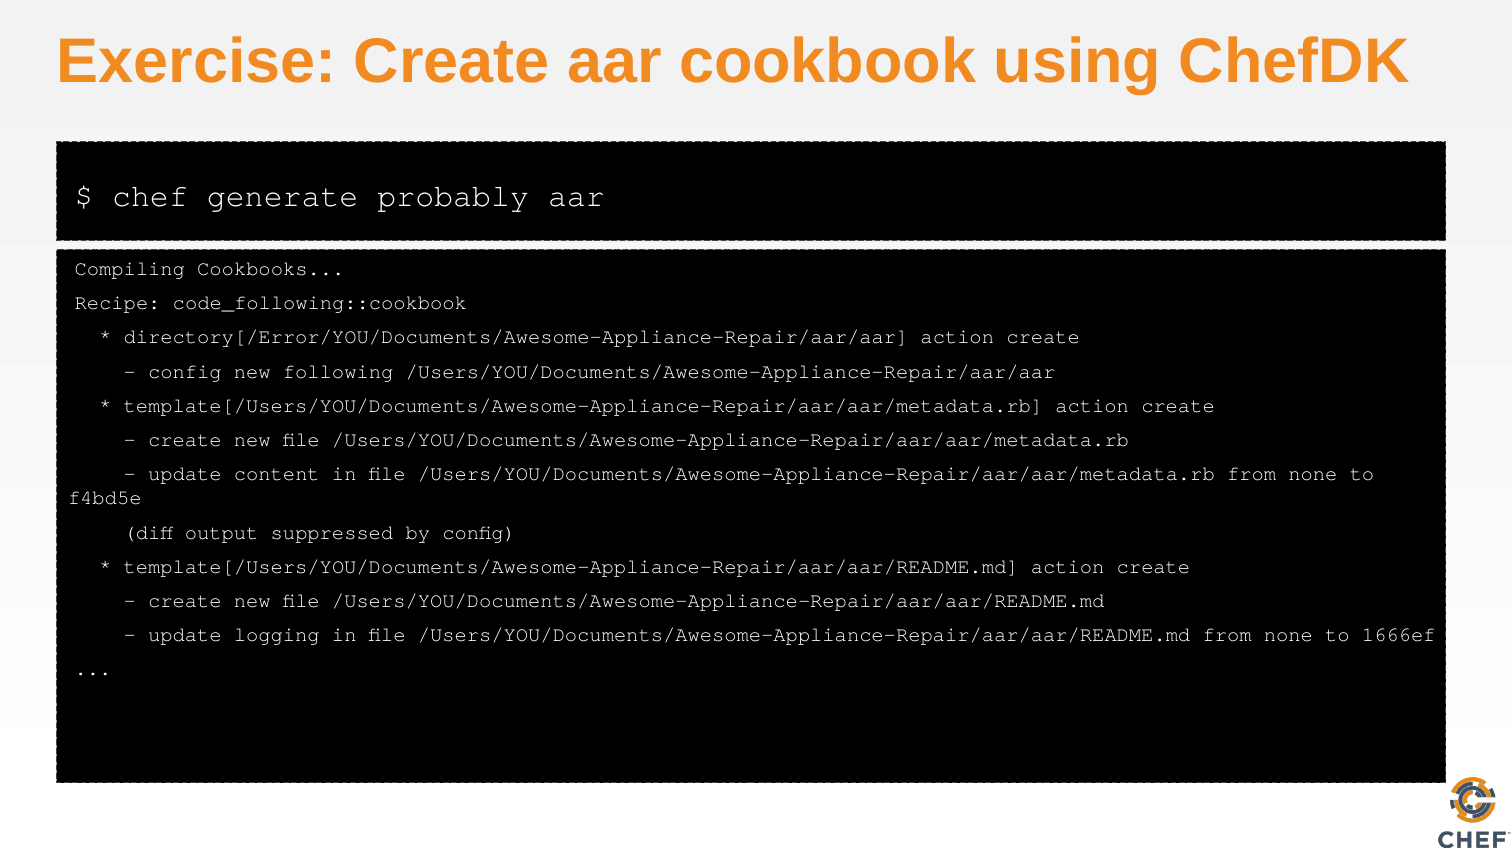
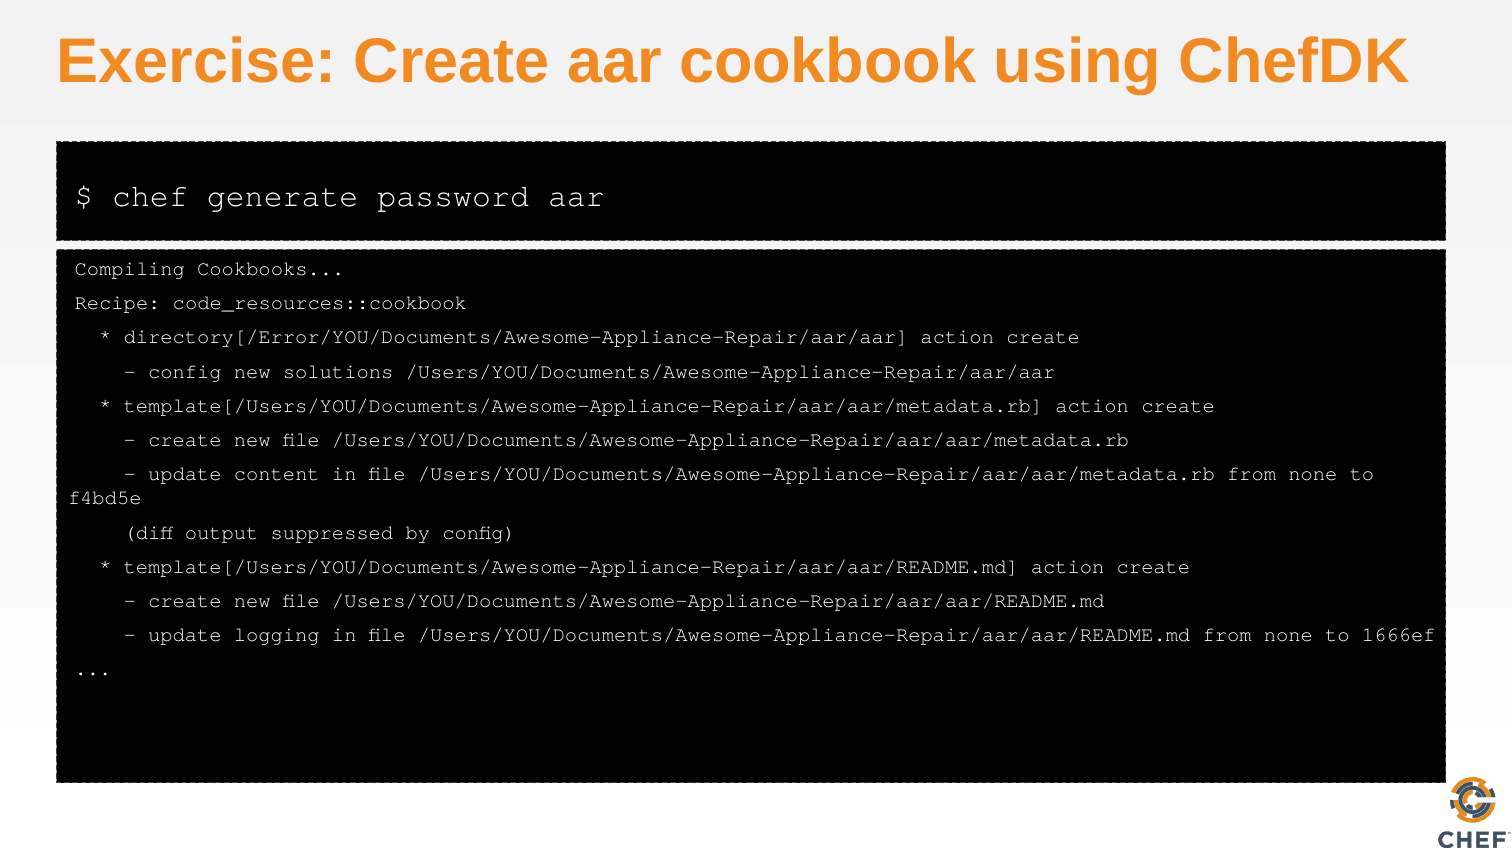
probably: probably -> password (453, 196)
code_following::cookbook: code_following::cookbook -> code_resources::cookbook (320, 303)
following: following -> solutions (338, 371)
